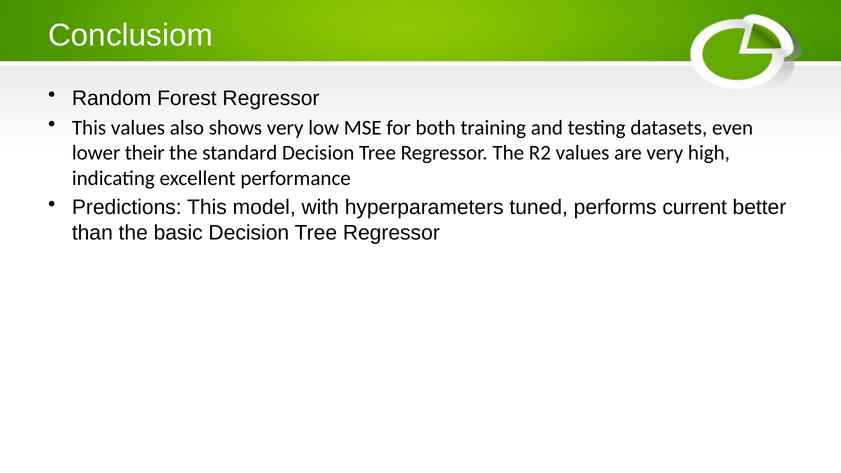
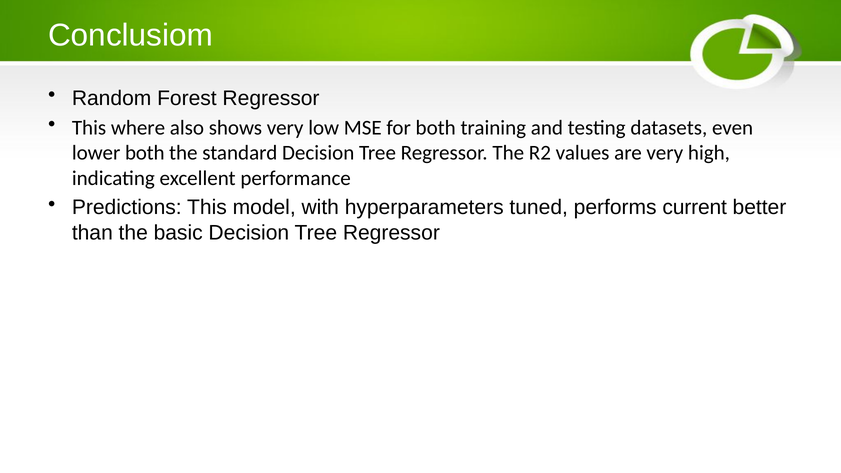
This values: values -> where (138, 128)
lower their: their -> both (145, 153)
